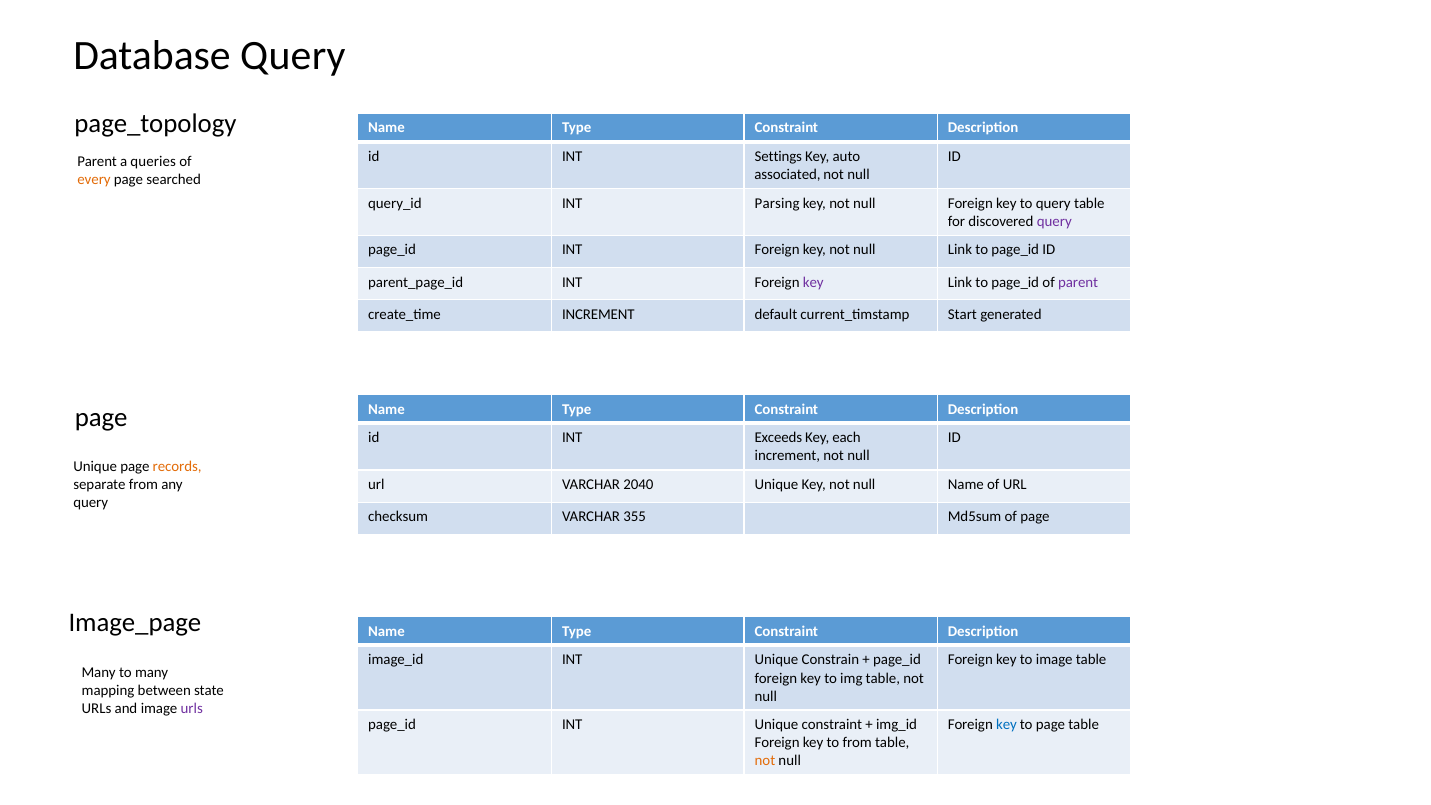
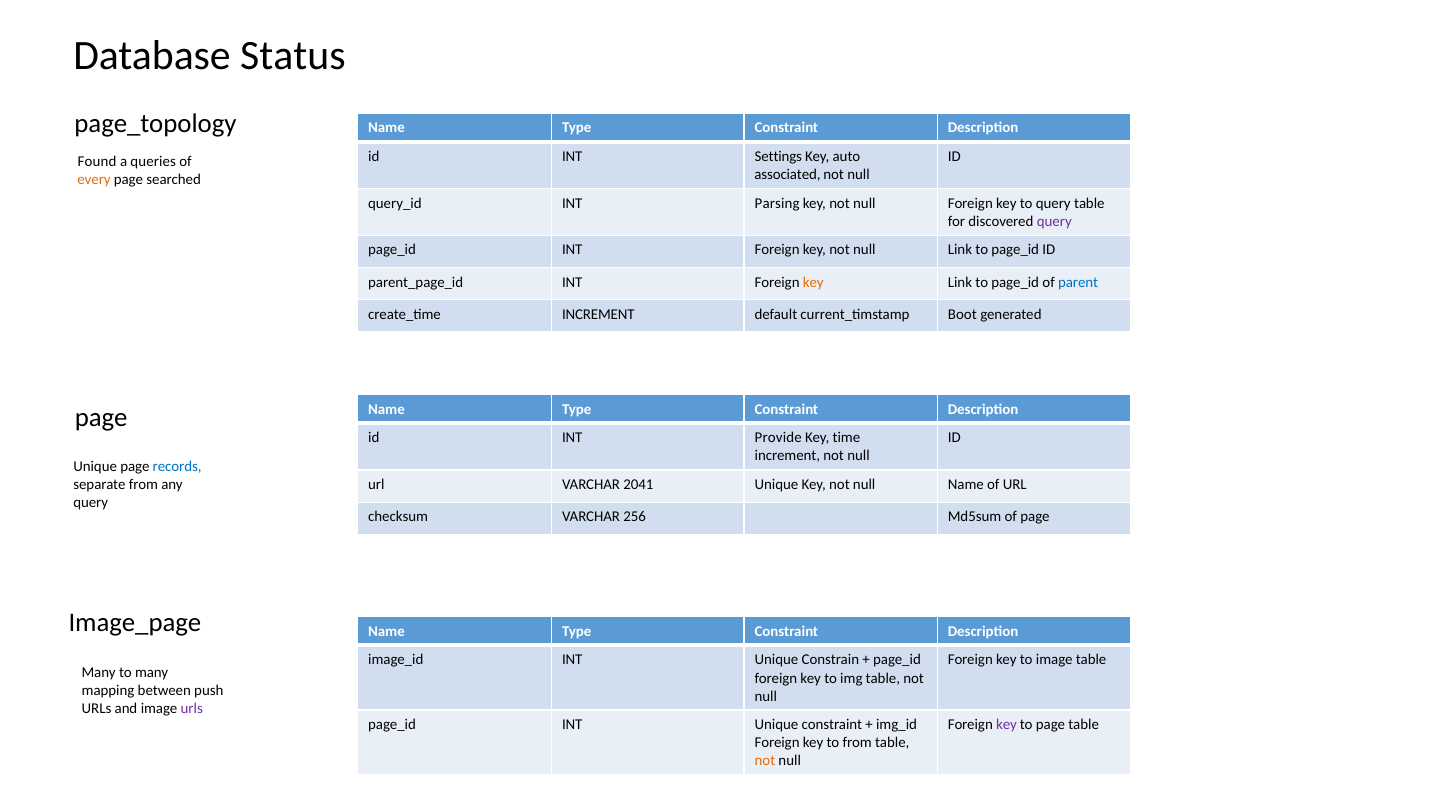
Database Query: Query -> Status (293, 56)
Parent: Parent -> Found (97, 162)
key colour: purple -> orange (813, 282)
parent colour: purple -> blue (1078, 282)
Start: Start -> Boot (962, 314)
Exceeds: Exceeds -> Provide (778, 438)
each: each -> time (846, 438)
records colour: orange -> blue (177, 467)
2040: 2040 -> 2041 (638, 485)
355: 355 -> 256 (635, 517)
state: state -> push (209, 690)
key colour: blue -> purple (1006, 724)
